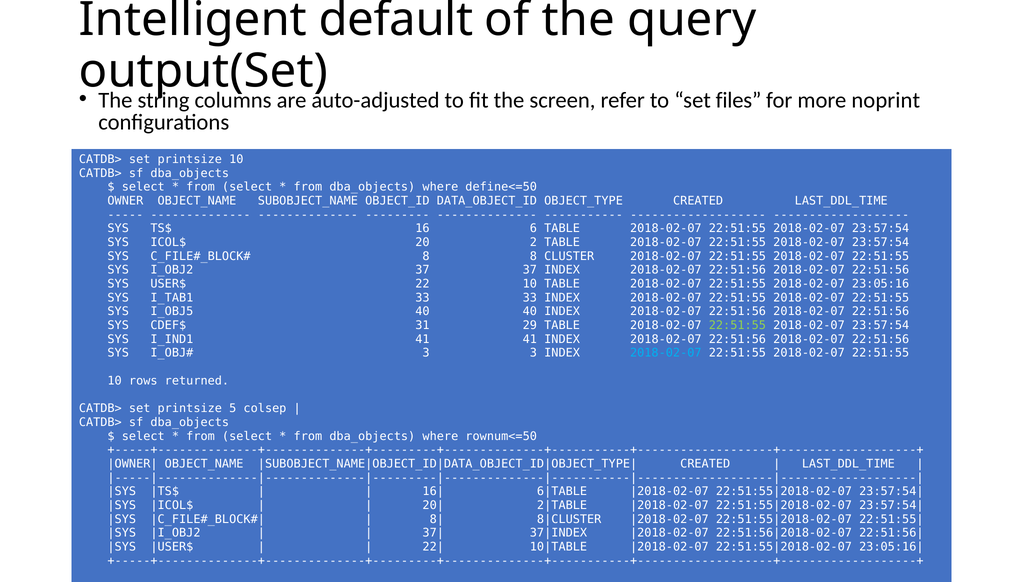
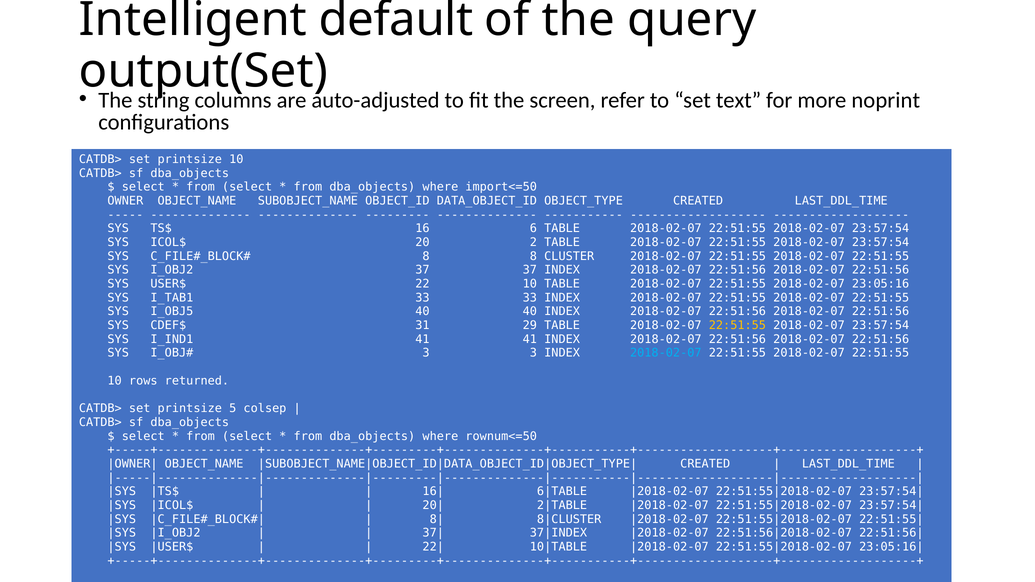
files: files -> text (739, 100)
define<=50: define<=50 -> import<=50 (501, 187)
22:51:55 colour: light green -> yellow (737, 326)
